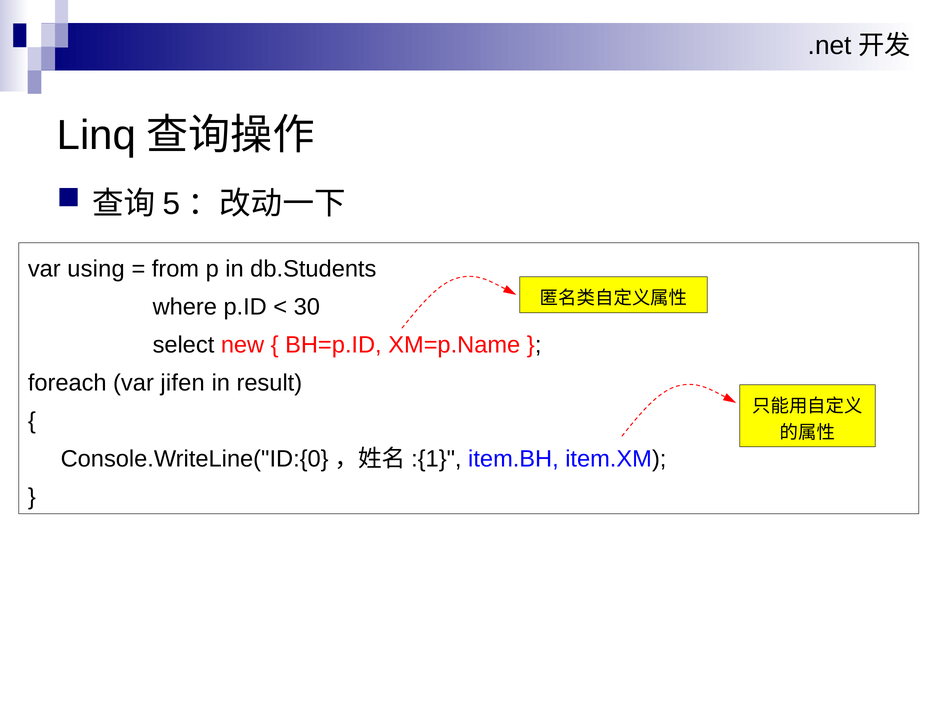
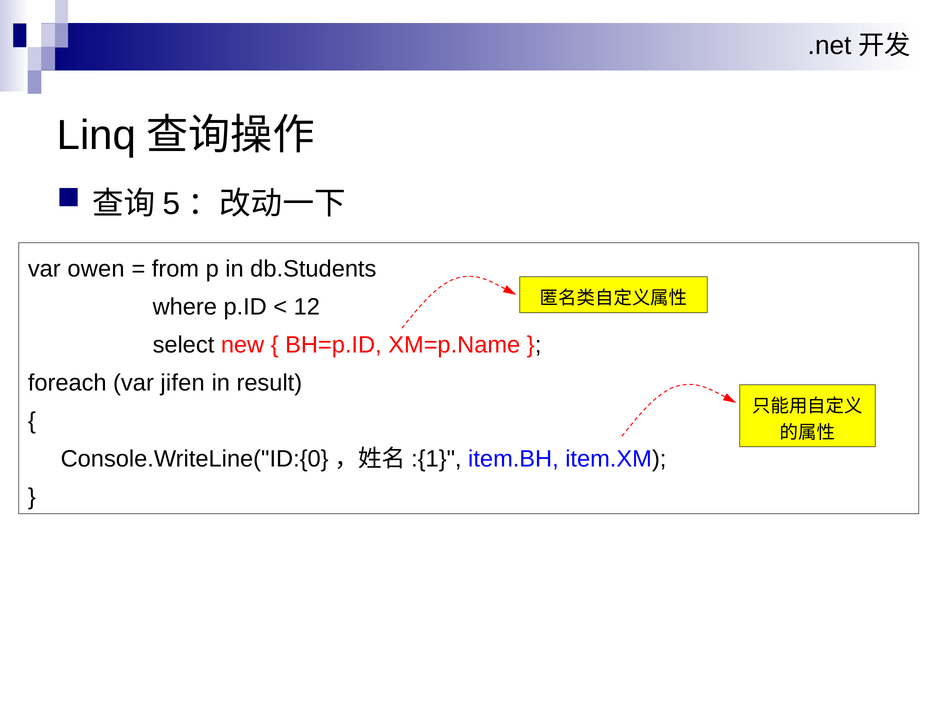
using: using -> owen (96, 269)
30: 30 -> 12 (307, 307)
